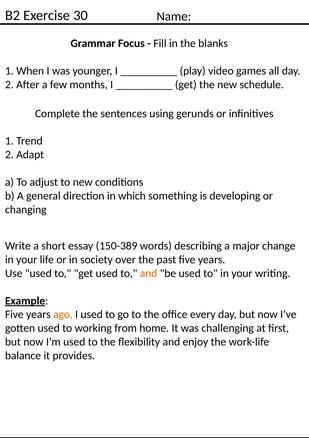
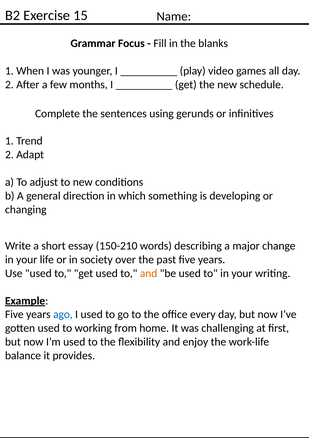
30: 30 -> 15 (81, 15)
150-389: 150-389 -> 150-210 (117, 246)
ago colour: orange -> blue (63, 314)
